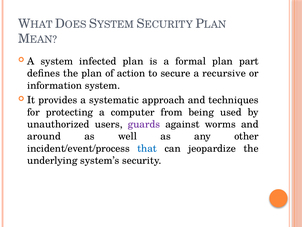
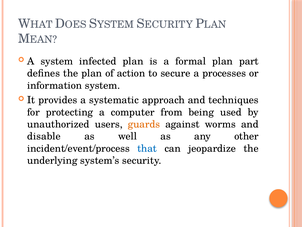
recursive: recursive -> processes (224, 73)
guards colour: purple -> orange (144, 124)
around: around -> disable (44, 136)
